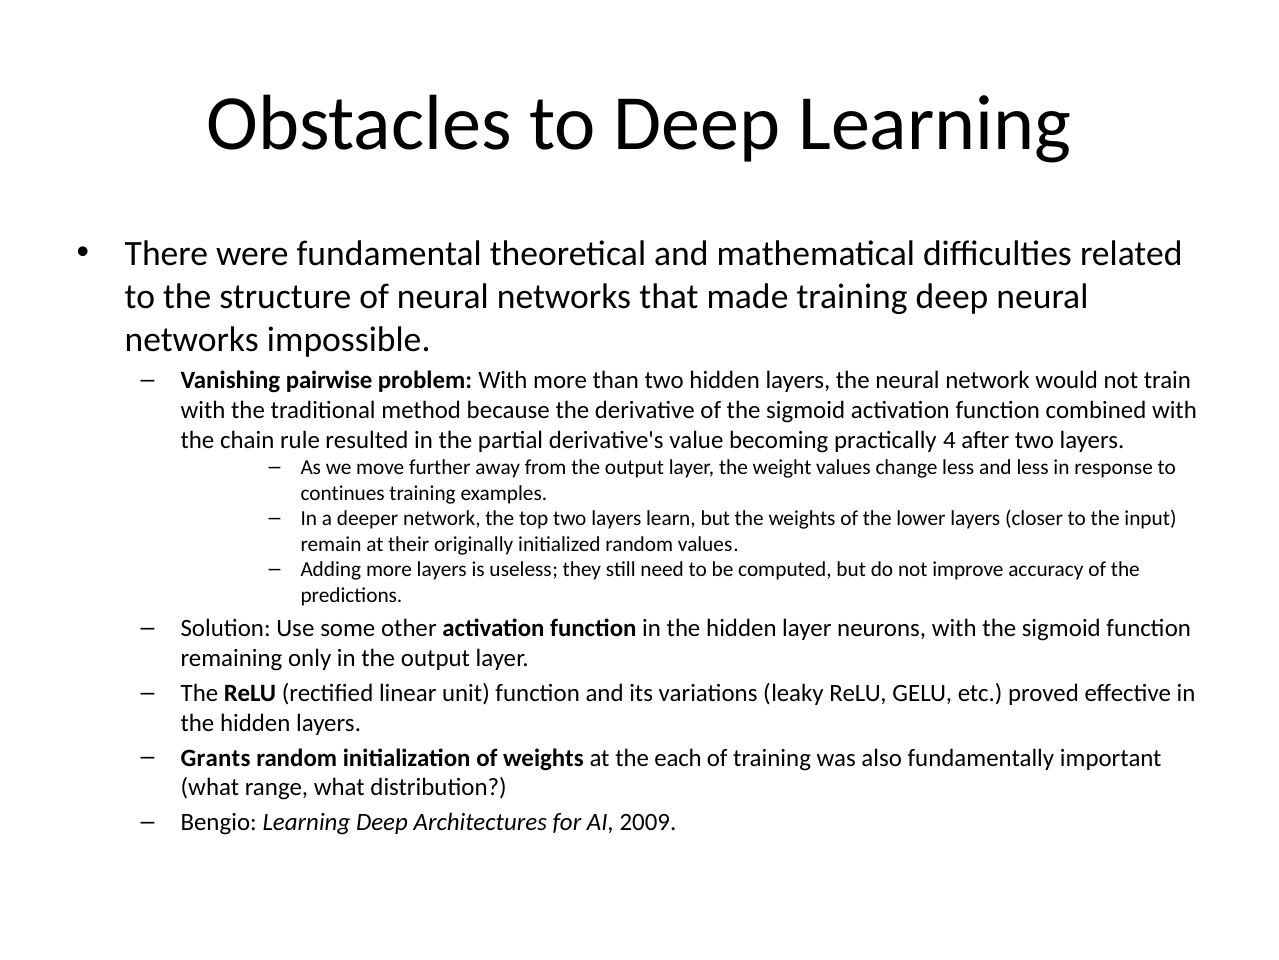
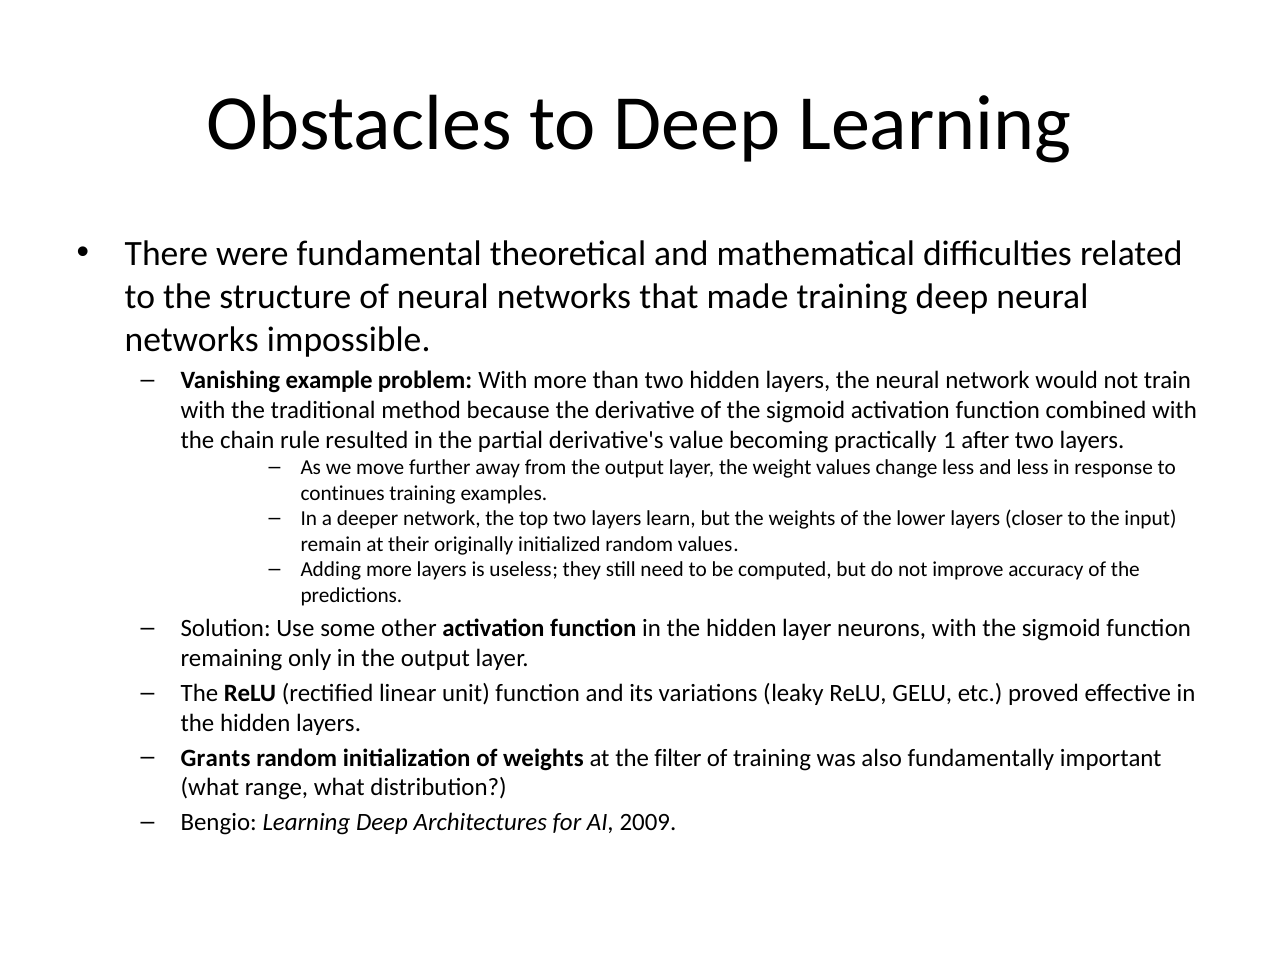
pairwise: pairwise -> example (329, 380)
4: 4 -> 1 (949, 440)
each: each -> filter (678, 757)
